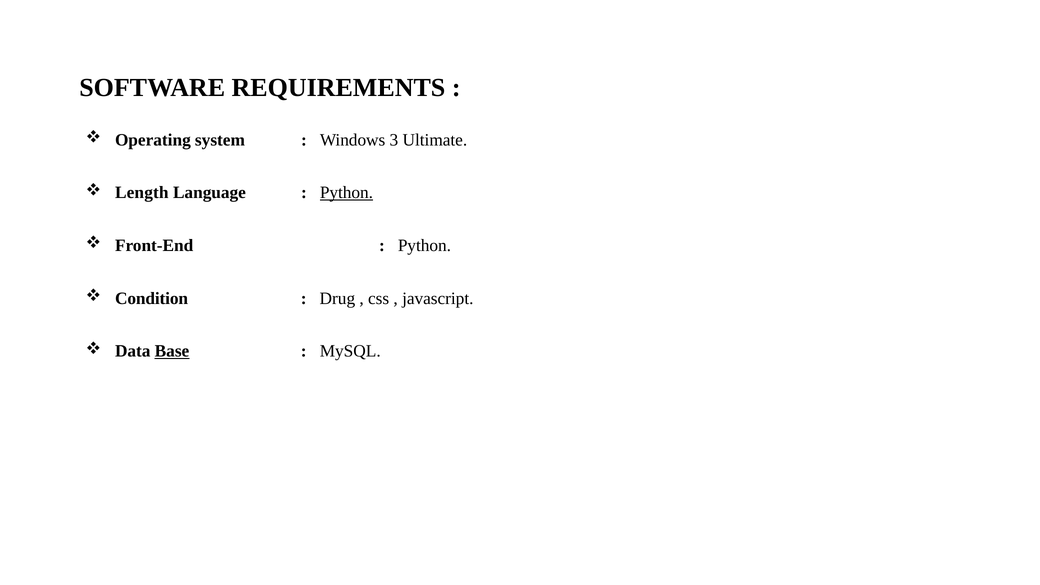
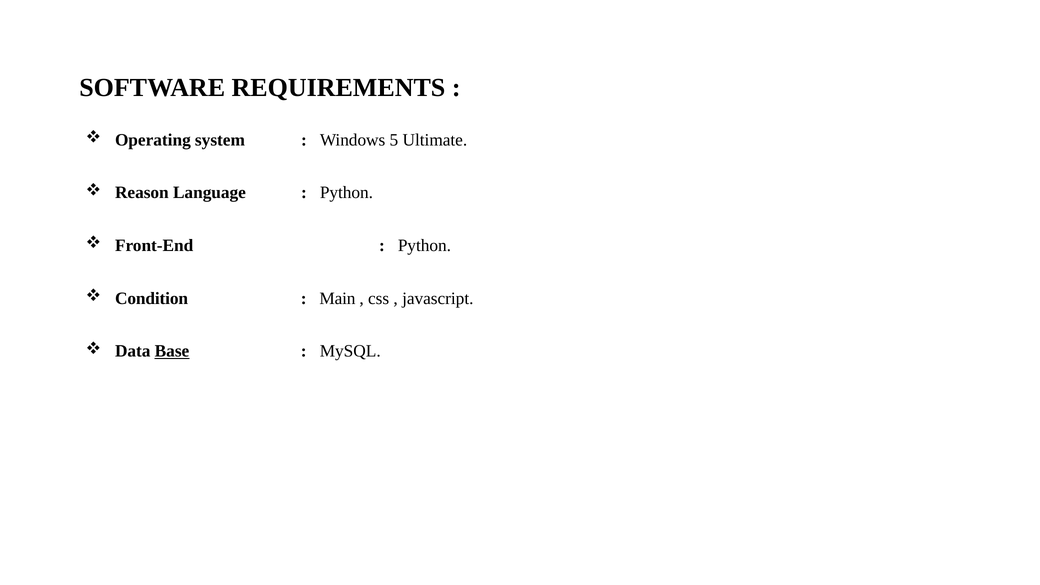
3: 3 -> 5 (394, 140)
Length: Length -> Reason (142, 193)
Python underline: present -> none (346, 193)
Drug: Drug -> Main (337, 298)
